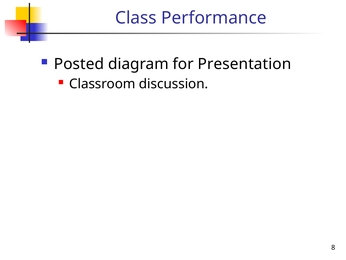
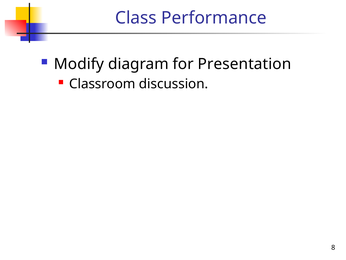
Posted: Posted -> Modify (79, 64)
